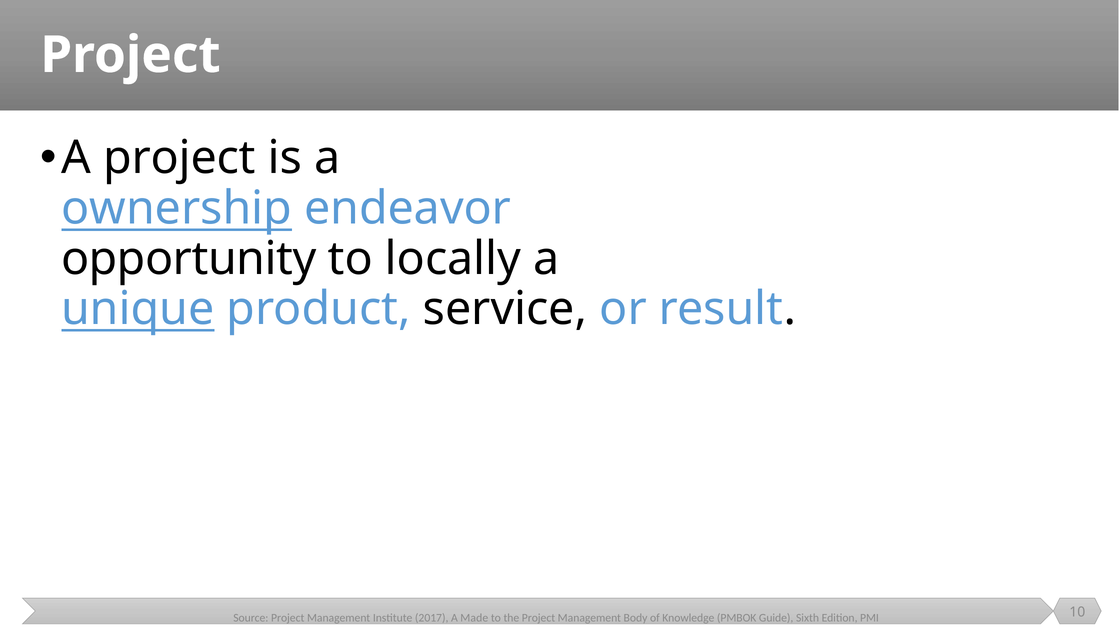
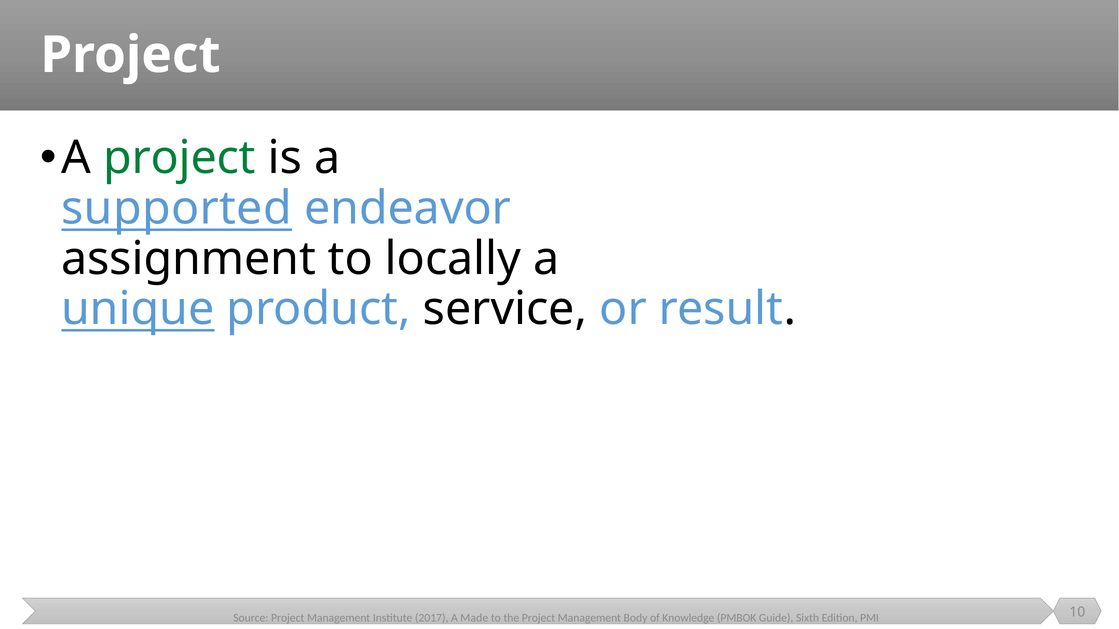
project colour: black -> green (179, 158)
ownership: ownership -> supported (176, 209)
opportunity: opportunity -> assignment (189, 259)
